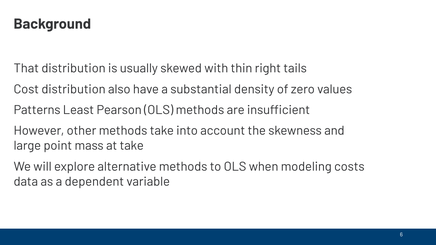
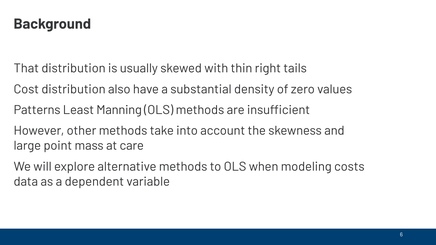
Pearson: Pearson -> Manning (119, 110)
at take: take -> care (132, 146)
